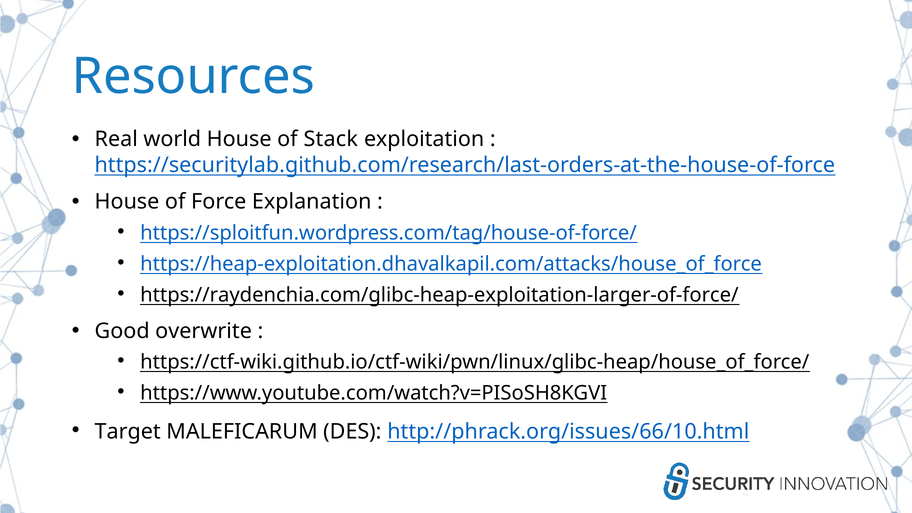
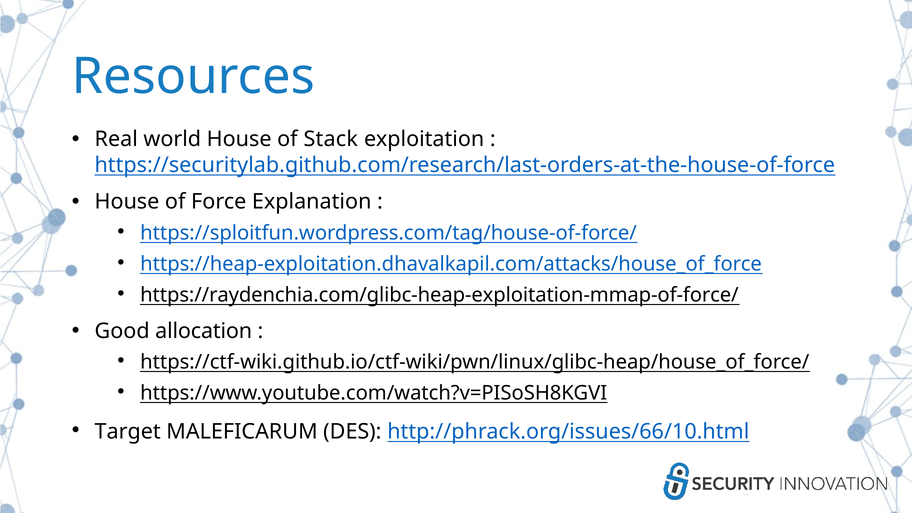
https://raydenchia.com/glibc-heap-exploitation-larger-of-force/: https://raydenchia.com/glibc-heap-exploitation-larger-of-force/ -> https://raydenchia.com/glibc-heap-exploitation-mmap-of-force/ (439, 295)
overwrite: overwrite -> allocation (204, 331)
